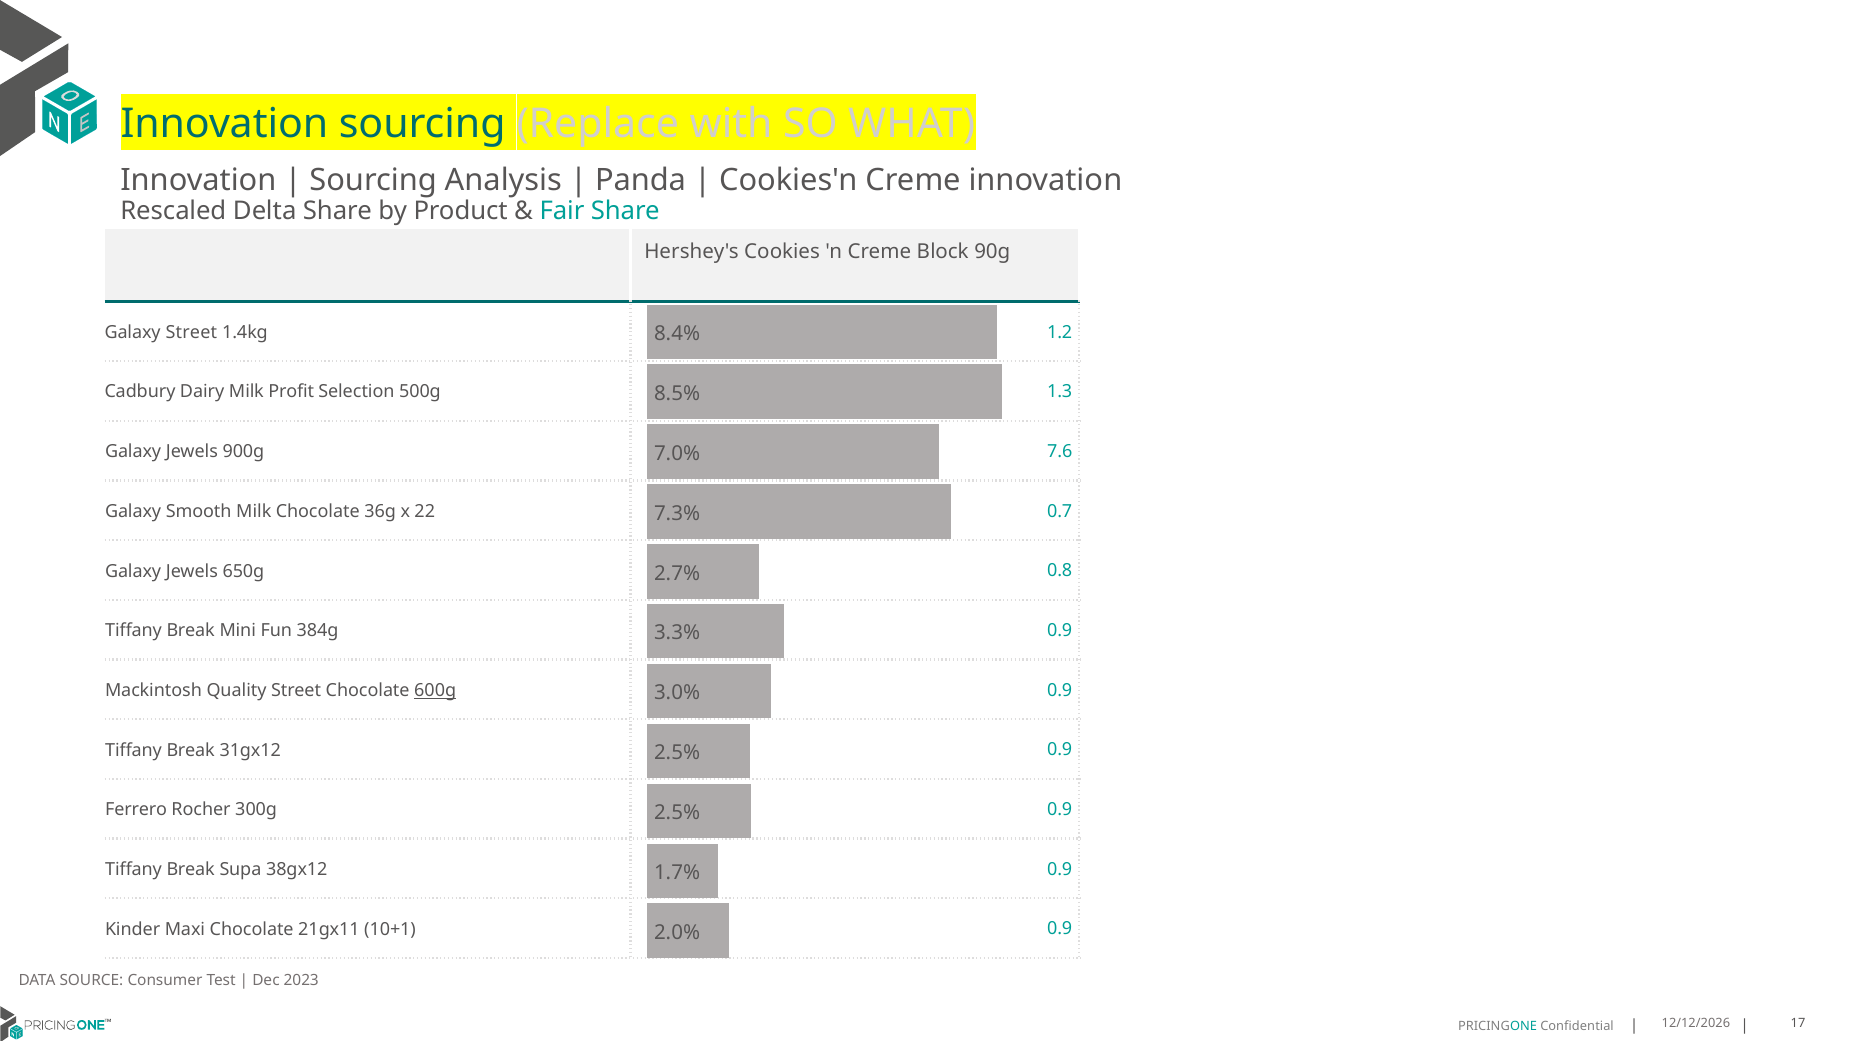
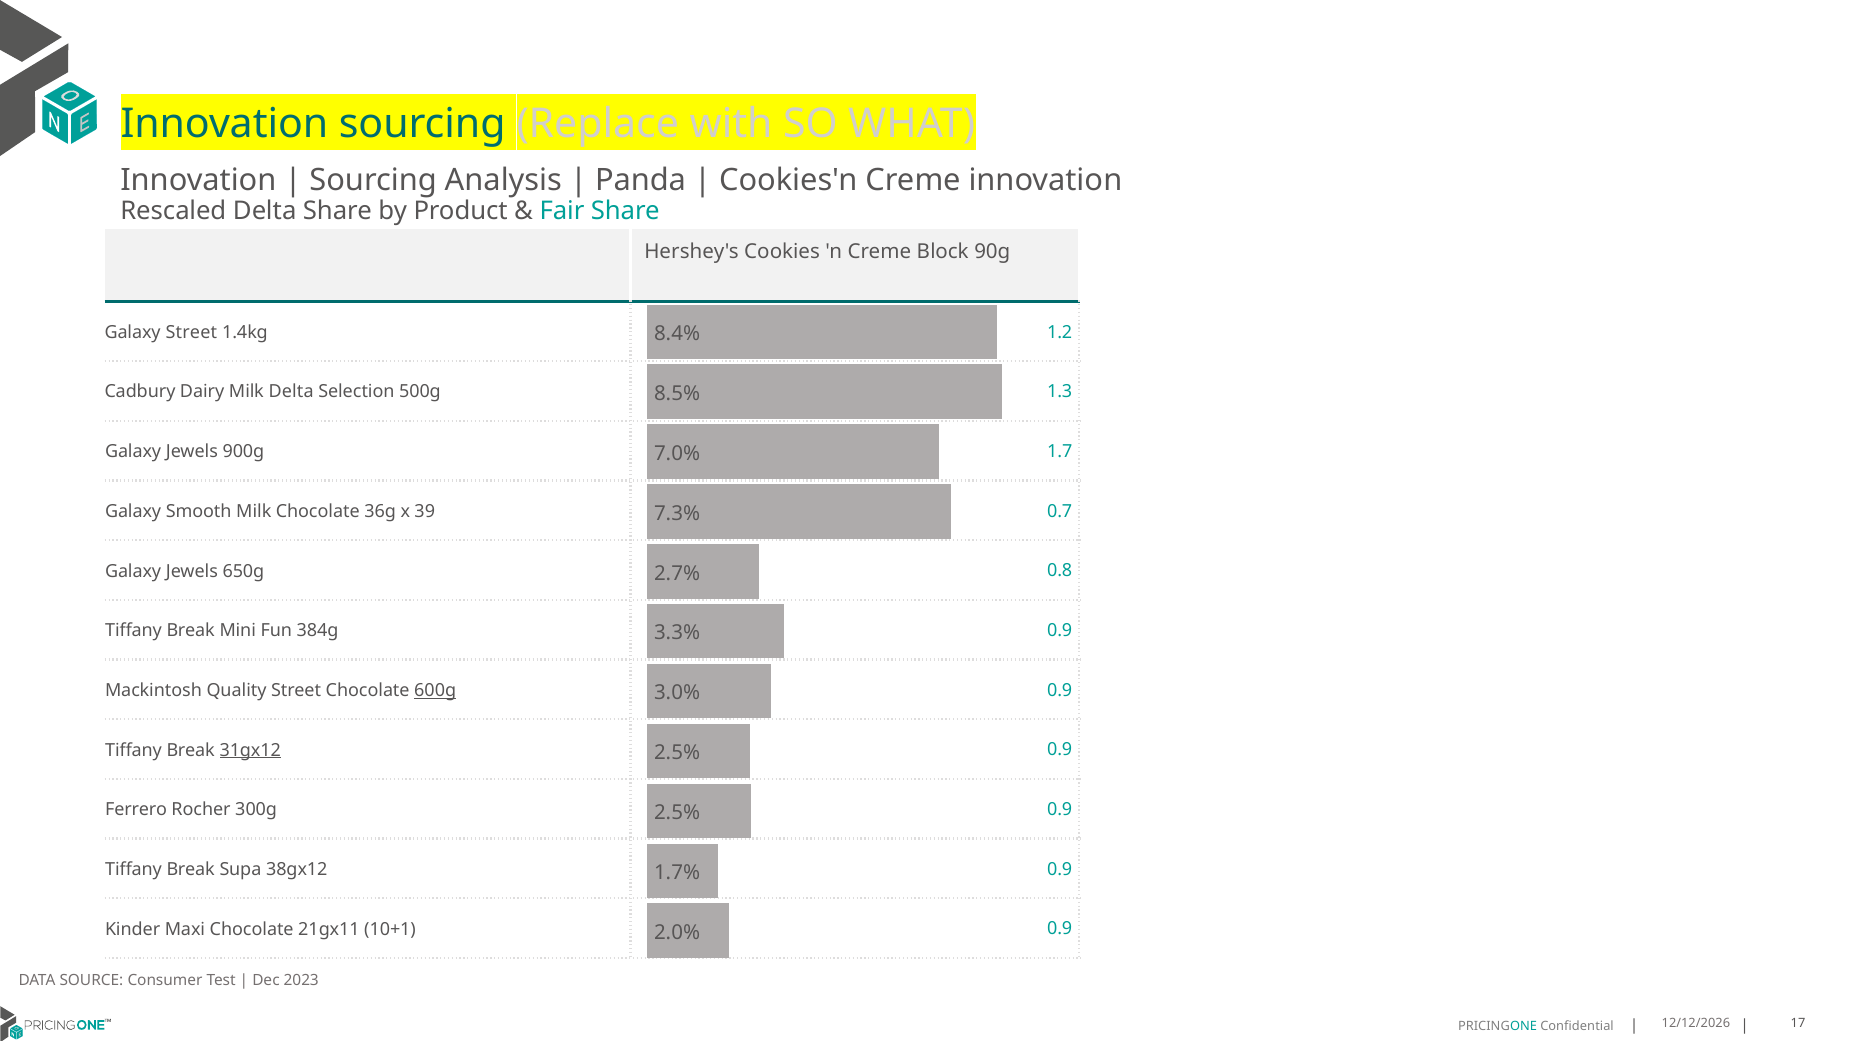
Milk Profit: Profit -> Delta (291, 392)
7.6: 7.6 -> 1.7 (1060, 452)
22: 22 -> 39 (425, 512)
31gx12 underline: none -> present (250, 750)
